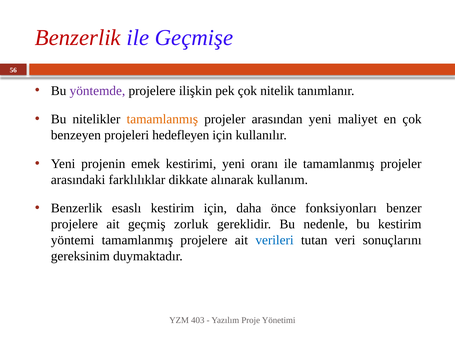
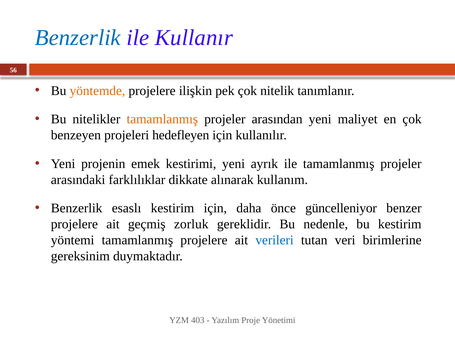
Benzerlik colour: red -> blue (78, 38)
Geçmişe: Geçmişe -> Kullanır (194, 38)
yöntemde colour: purple -> orange (97, 91)
oranı: oranı -> ayrık (264, 164)
fonksiyonları: fonksiyonları -> güncelleniyor (341, 208)
sonuçlarını: sonuçlarını -> birimlerine (392, 240)
